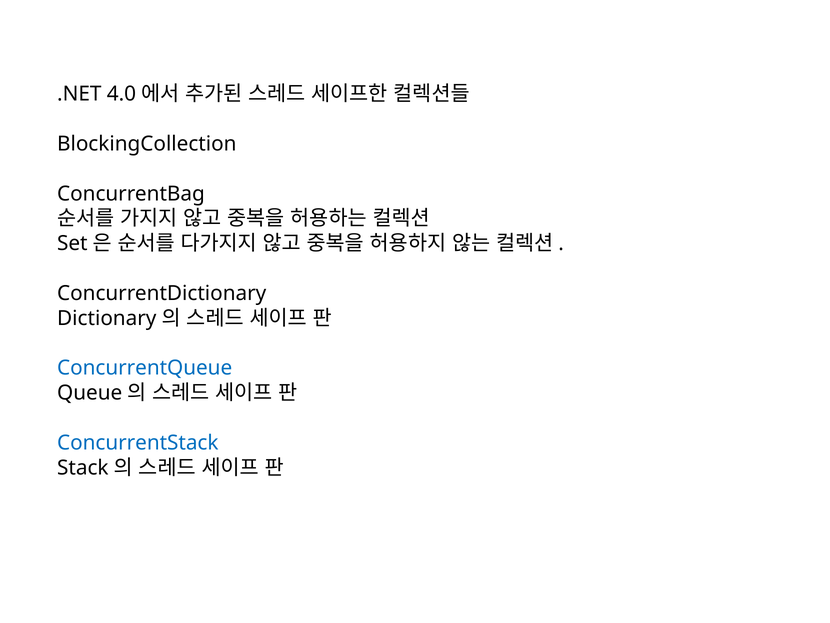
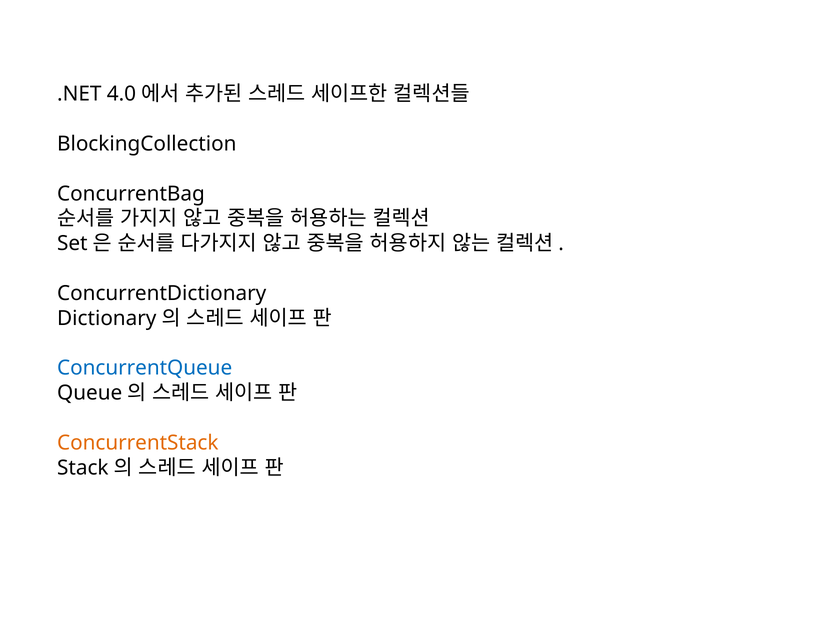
ConcurrentStack colour: blue -> orange (138, 442)
